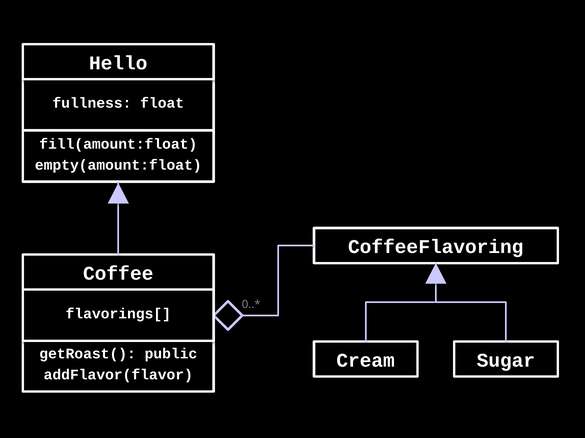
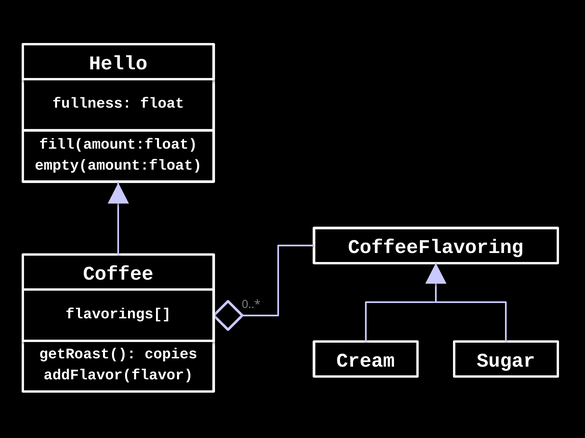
public: public -> copies (171, 354)
